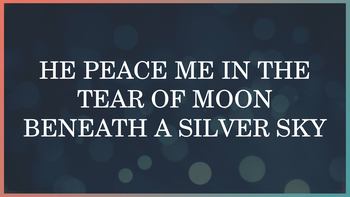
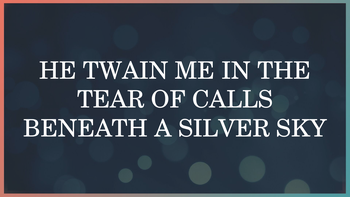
PEACE: PEACE -> TWAIN (126, 71)
MOON: MOON -> CALLS (233, 100)
